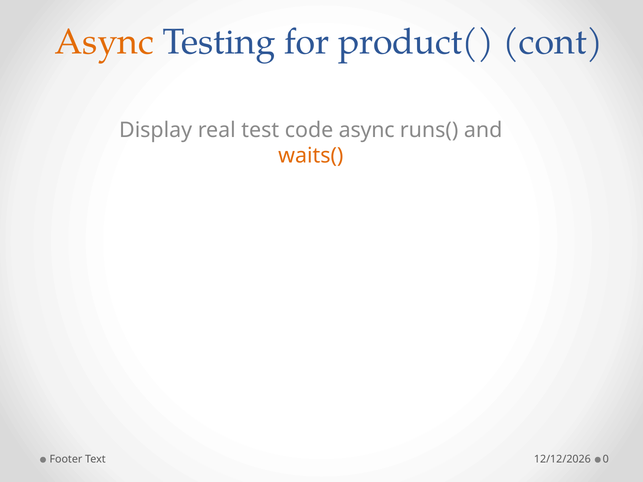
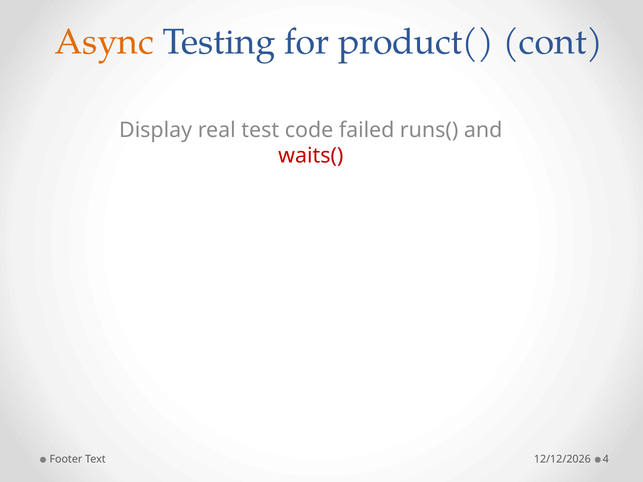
code async: async -> failed (367, 130)
waits( colour: orange -> red (311, 156)
0: 0 -> 4 (606, 460)
